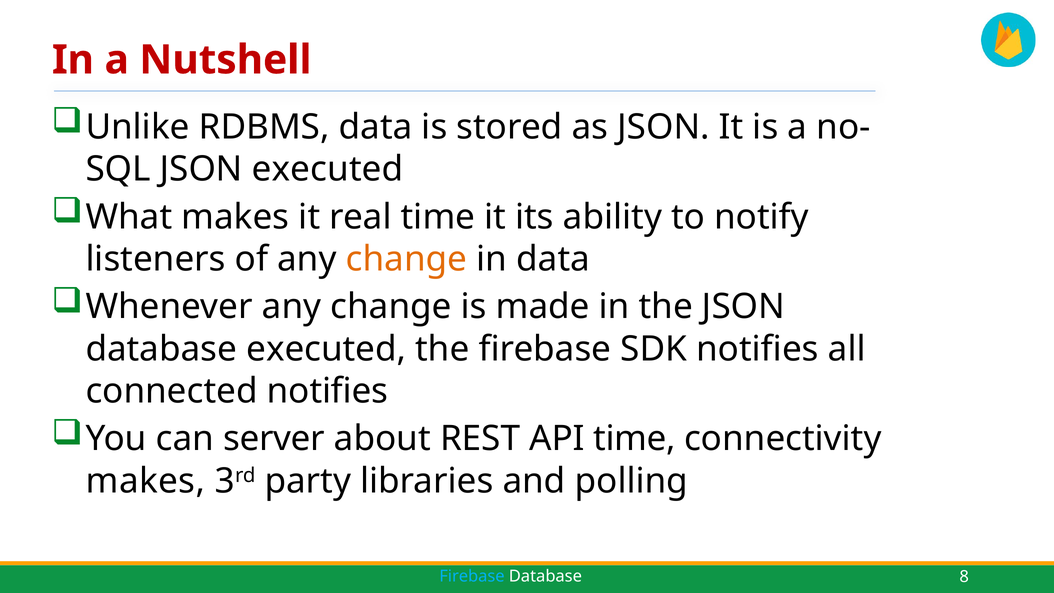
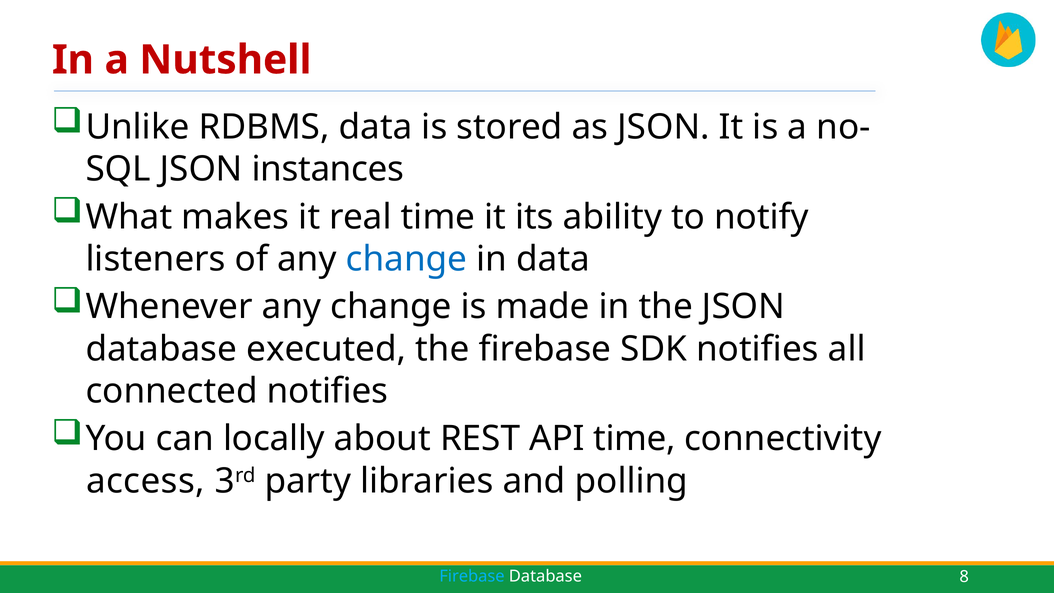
JSON executed: executed -> instances (328, 169)
change colour: orange -> blue (406, 259)
server: server -> locally (274, 439)
makes: makes -> access (145, 481)
